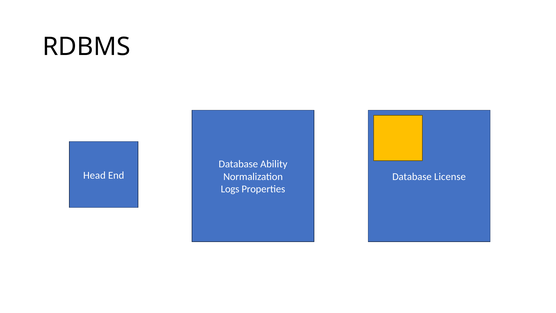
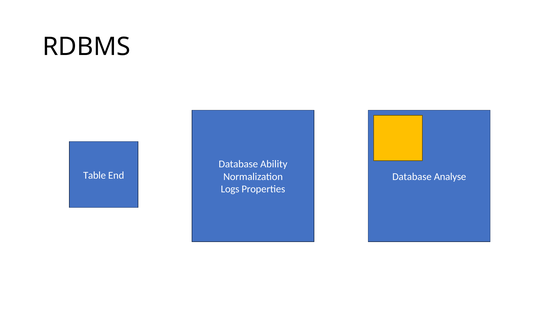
Head: Head -> Table (95, 175)
License: License -> Analyse (450, 177)
